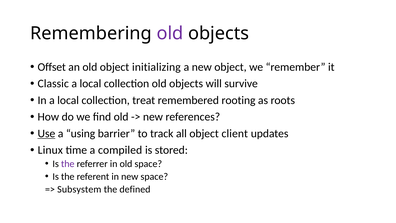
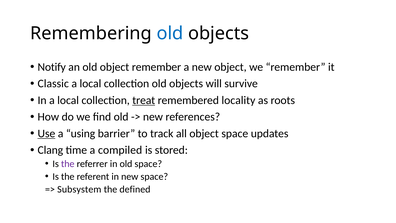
old colour: purple -> blue (170, 33)
Offset: Offset -> Notify (52, 67)
object initializing: initializing -> remember (156, 67)
treat underline: none -> present (144, 100)
rooting: rooting -> locality (238, 100)
object client: client -> space (235, 133)
Linux: Linux -> Clang (50, 150)
